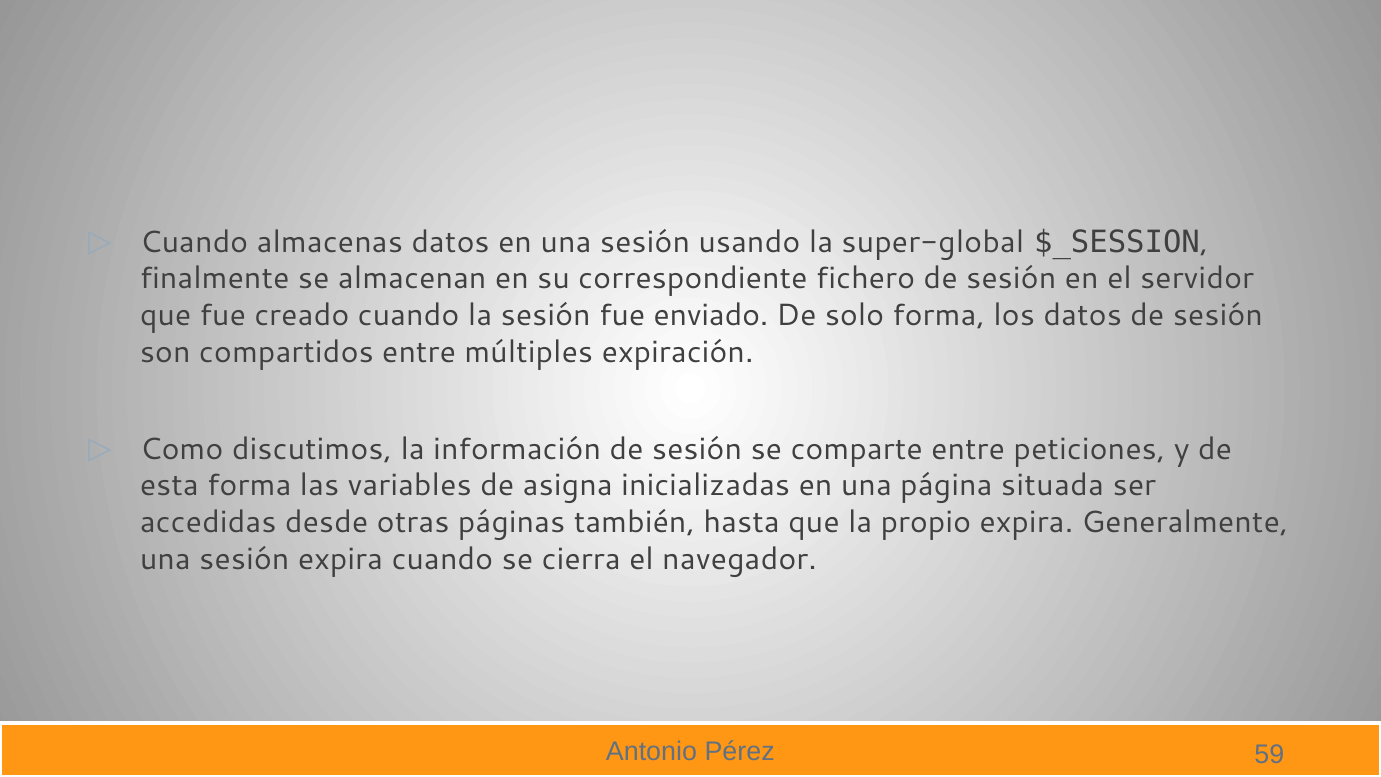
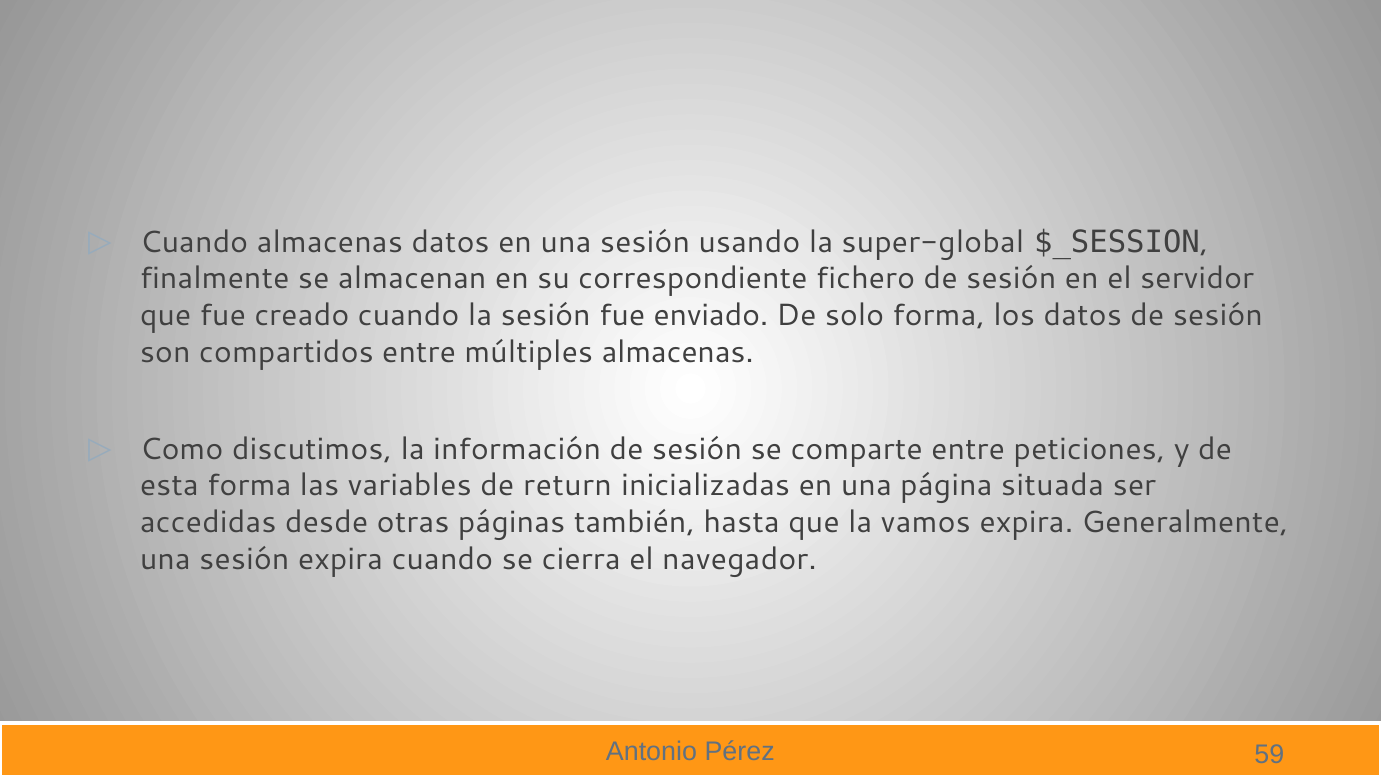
múltiples expiración: expiración -> almacenas (678, 352)
asigna: asigna -> return (568, 486)
propio: propio -> vamos (926, 523)
